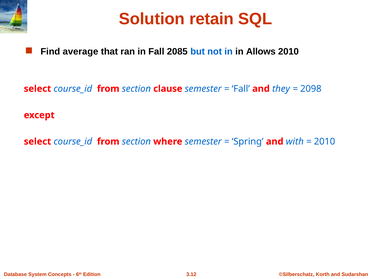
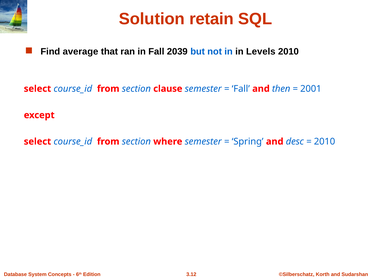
2085: 2085 -> 2039 (177, 52)
Allows: Allows -> Levels (261, 52)
they: they -> then (281, 89)
2098: 2098 -> 2001 (311, 89)
with: with -> desc (295, 142)
